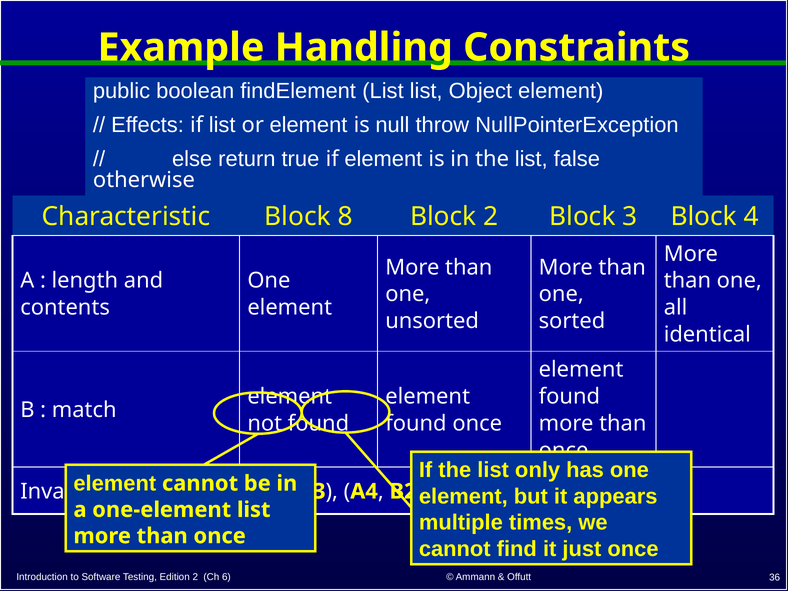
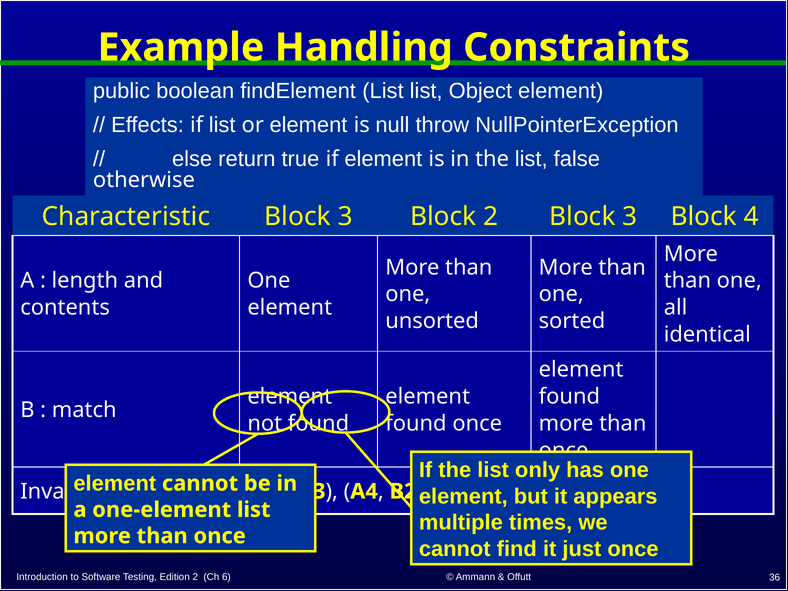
Characteristic Block 8: 8 -> 3 (345, 216)
